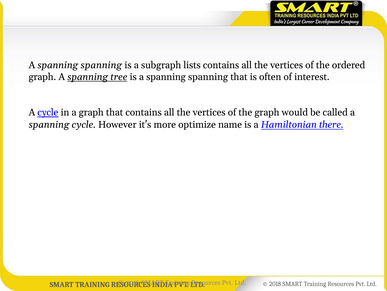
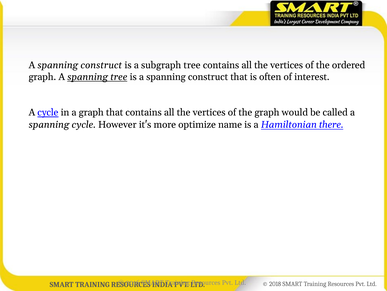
spanning: spanning -> construct (101, 65)
subgraph lists: lists -> tree (192, 65)
is a spanning spanning: spanning -> construct (208, 77)
